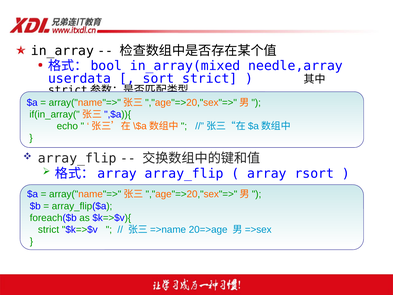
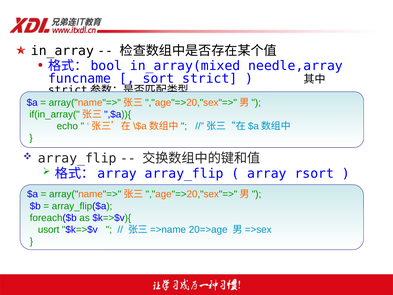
userdata: userdata -> funcname (80, 78)
strict: strict -> usort (49, 229)
